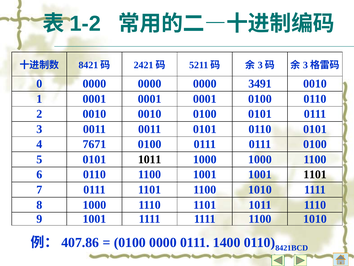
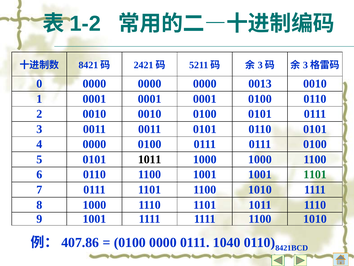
3491: 3491 -> 0013 (260, 84)
4 7671: 7671 -> 0000 (94, 144)
1101 colour: black -> green (315, 174)
1400: 1400 -> 1040 (227, 242)
